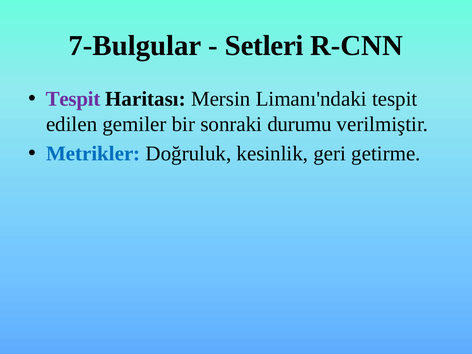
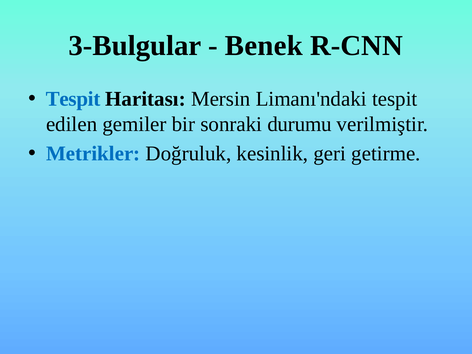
7-Bulgular: 7-Bulgular -> 3-Bulgular (135, 46)
Setleri: Setleri -> Benek (264, 46)
Tespit colour: purple -> blue (73, 99)
